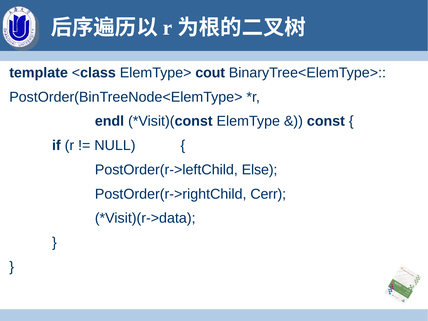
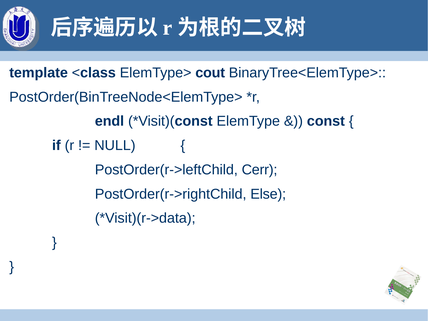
Else: Else -> Cerr (260, 170)
Cerr: Cerr -> Else (268, 194)
